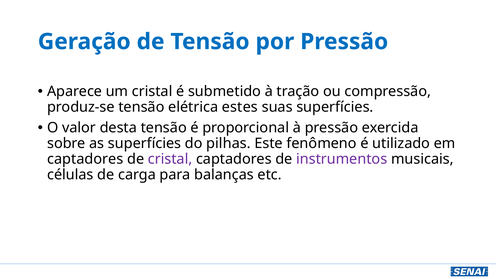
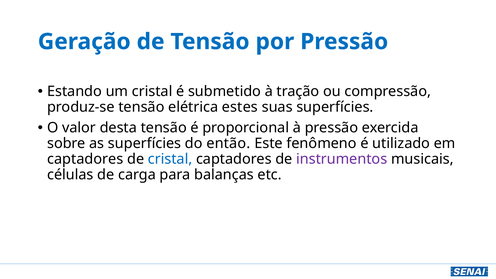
Aparece: Aparece -> Estando (75, 92)
pilhas: pilhas -> então (228, 143)
cristal colour: purple -> blue (170, 159)
